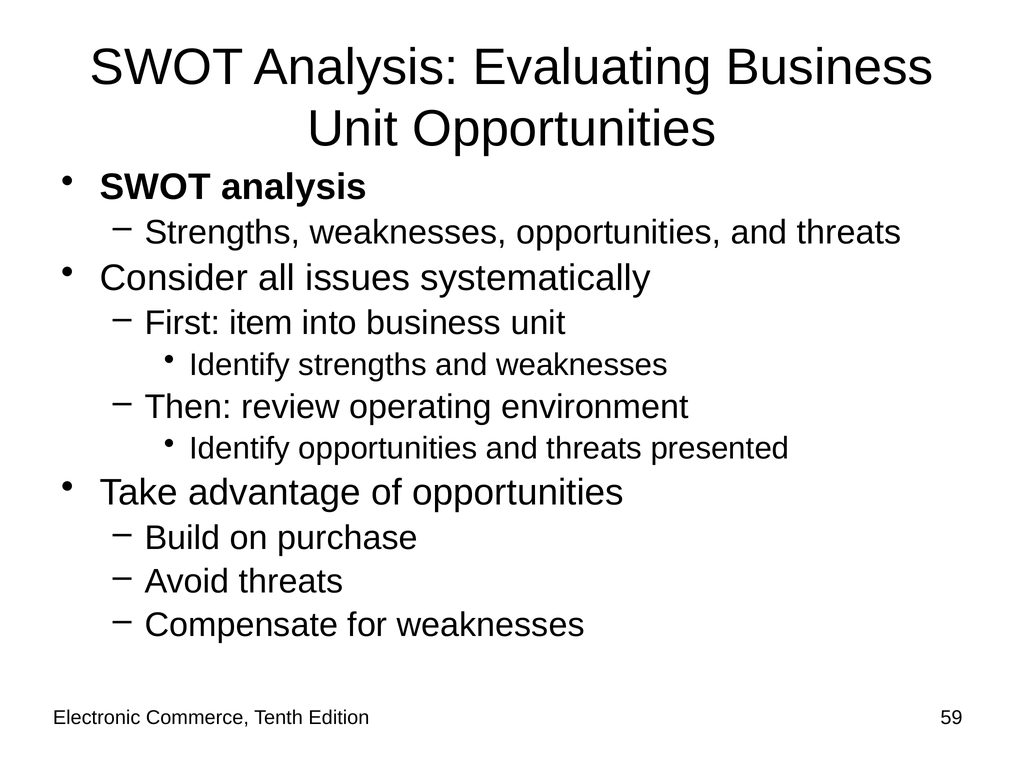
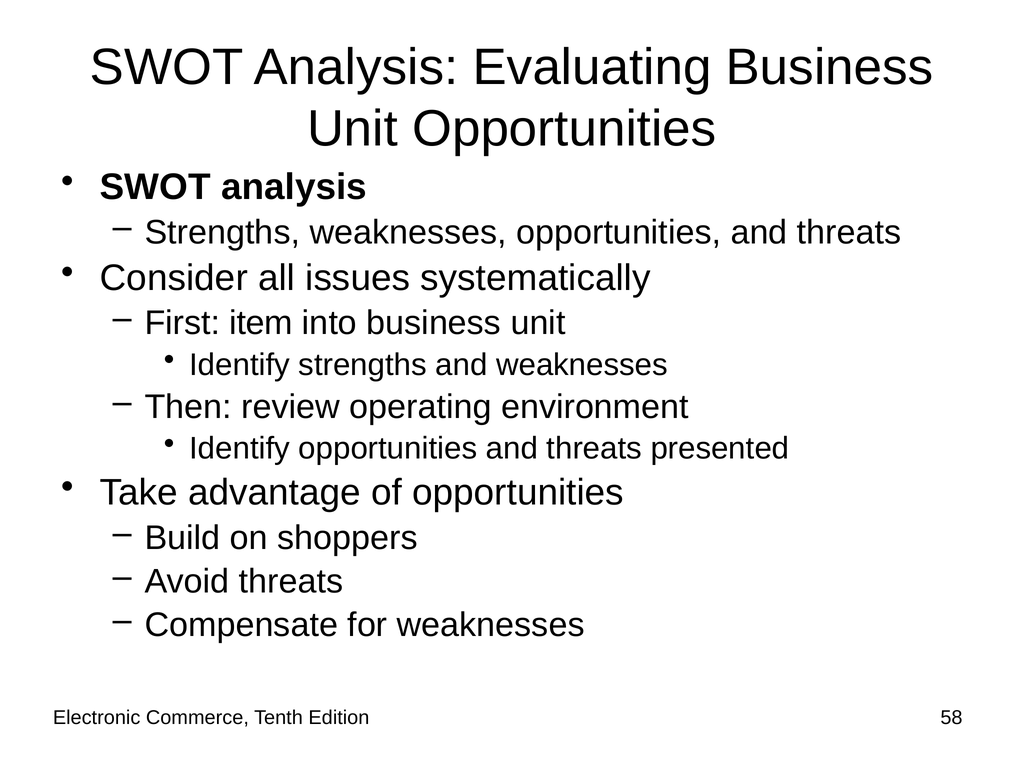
purchase: purchase -> shoppers (348, 538)
59: 59 -> 58 (951, 718)
